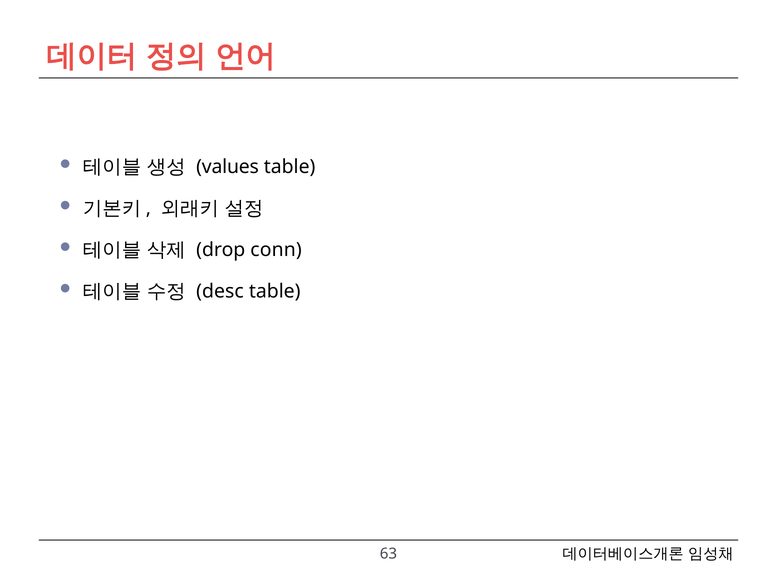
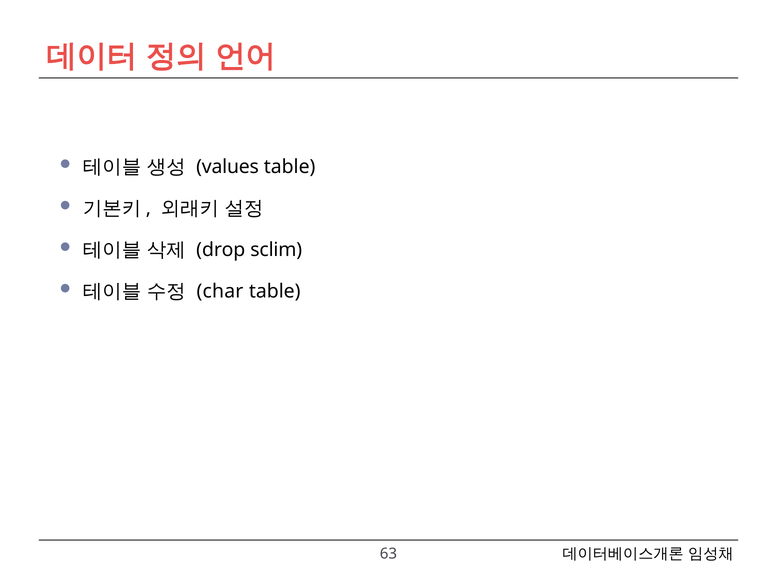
conn: conn -> sclim (276, 250)
desc: desc -> char (220, 291)
